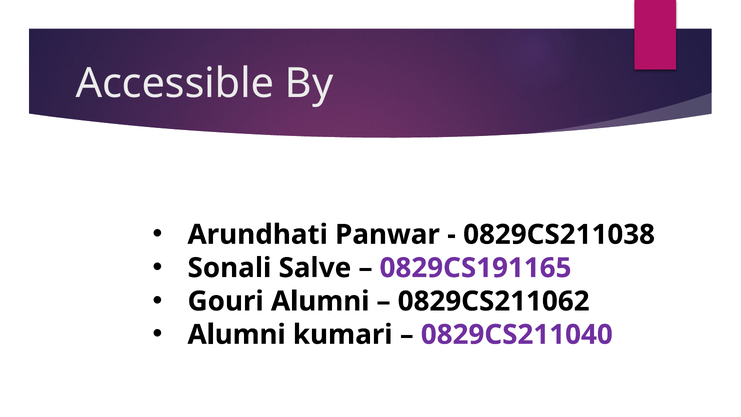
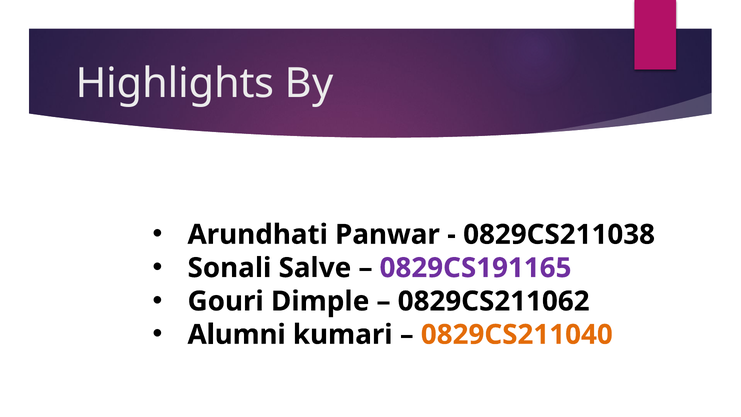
Accessible: Accessible -> Highlights (175, 84)
Gouri Alumni: Alumni -> Dimple (320, 301)
0829CS211040 colour: purple -> orange (517, 335)
